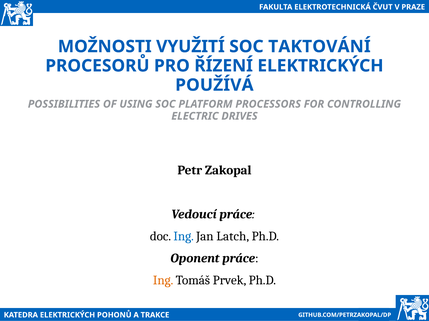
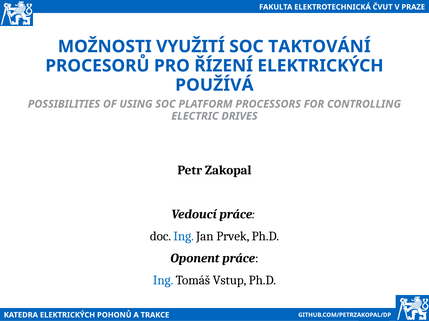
Latch: Latch -> Prvek (233, 237)
Ing colour: orange -> blue (163, 281)
Prvek: Prvek -> Vstup (230, 281)
